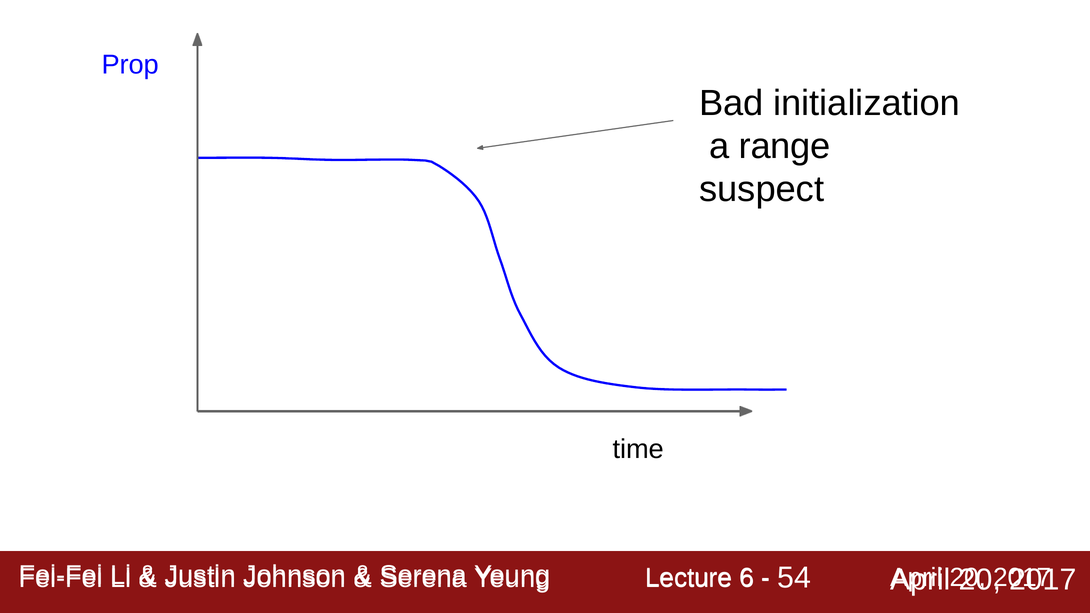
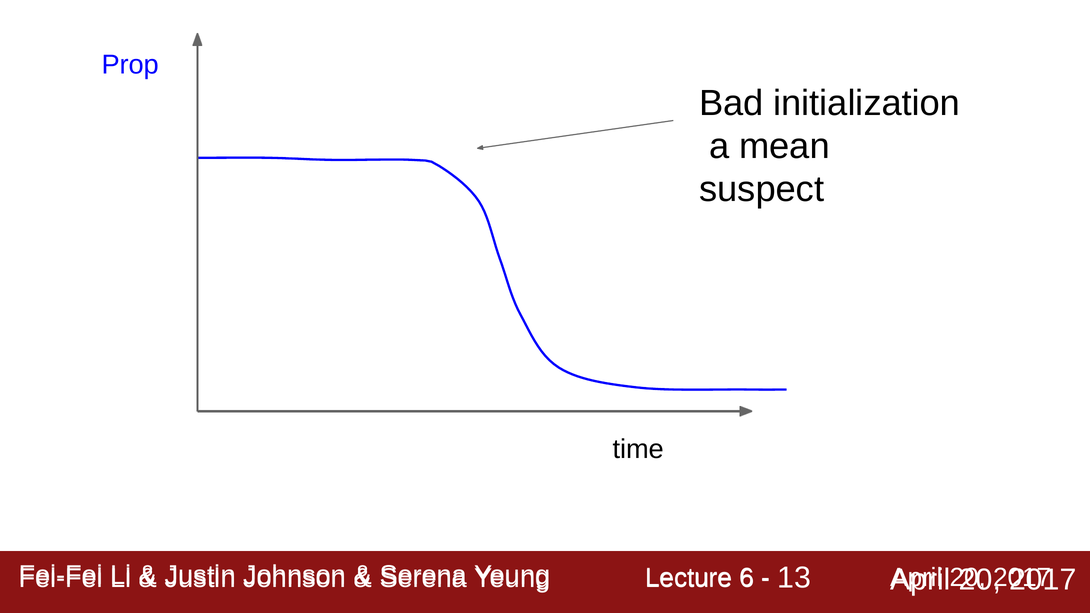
range: range -> mean (785, 146)
54: 54 -> 13 (794, 578)
